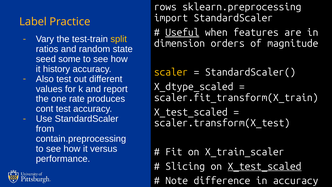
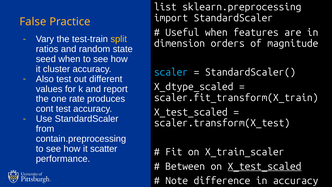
rows: rows -> list (165, 7)
Label: Label -> False (33, 22)
Useful underline: present -> none (182, 32)
seed some: some -> when (69, 59)
history: history -> cluster (56, 69)
scaler colour: yellow -> light blue (171, 72)
versus: versus -> scatter (104, 149)
Slicing: Slicing -> Between (185, 166)
